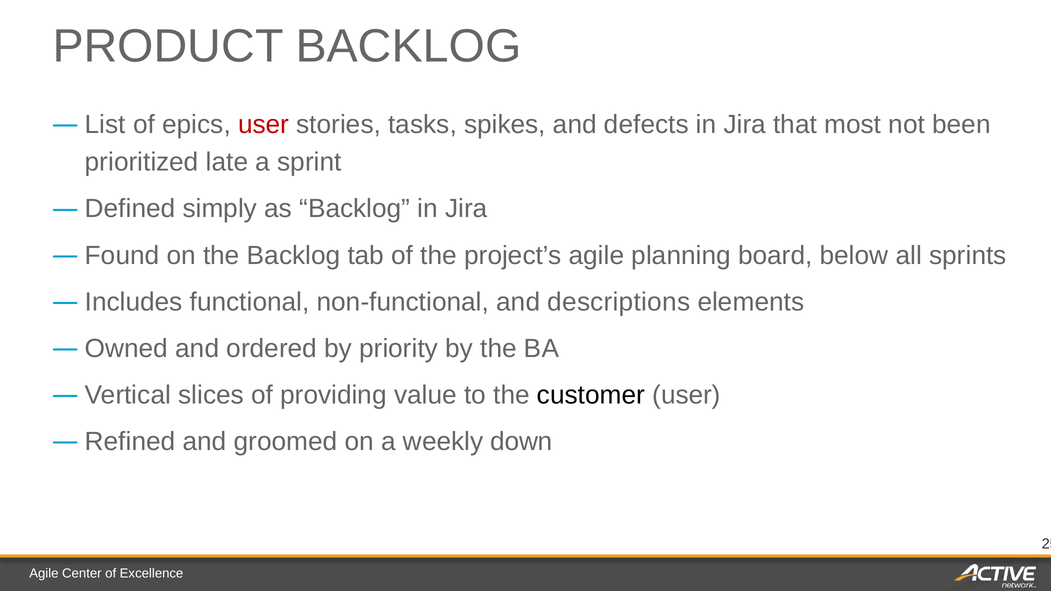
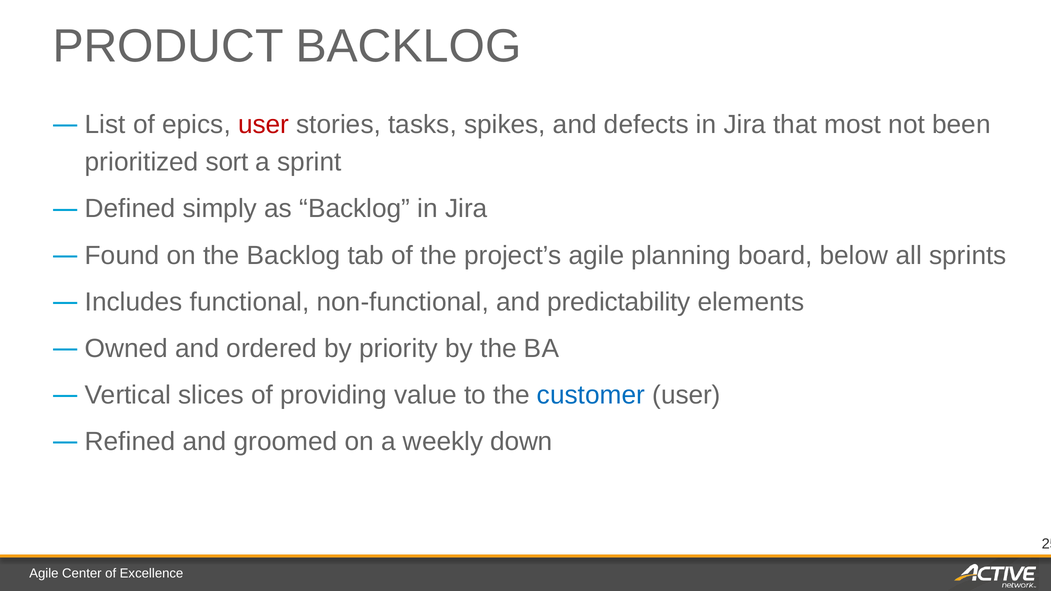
late: late -> sort (227, 162)
descriptions: descriptions -> predictability (619, 302)
customer colour: black -> blue (591, 395)
